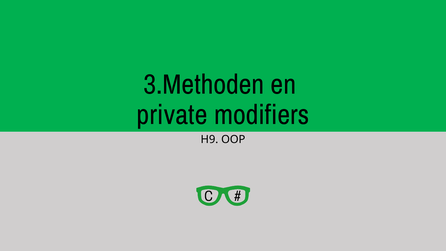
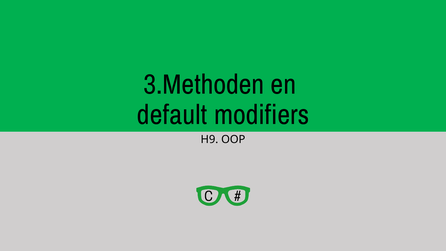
private: private -> default (172, 115)
